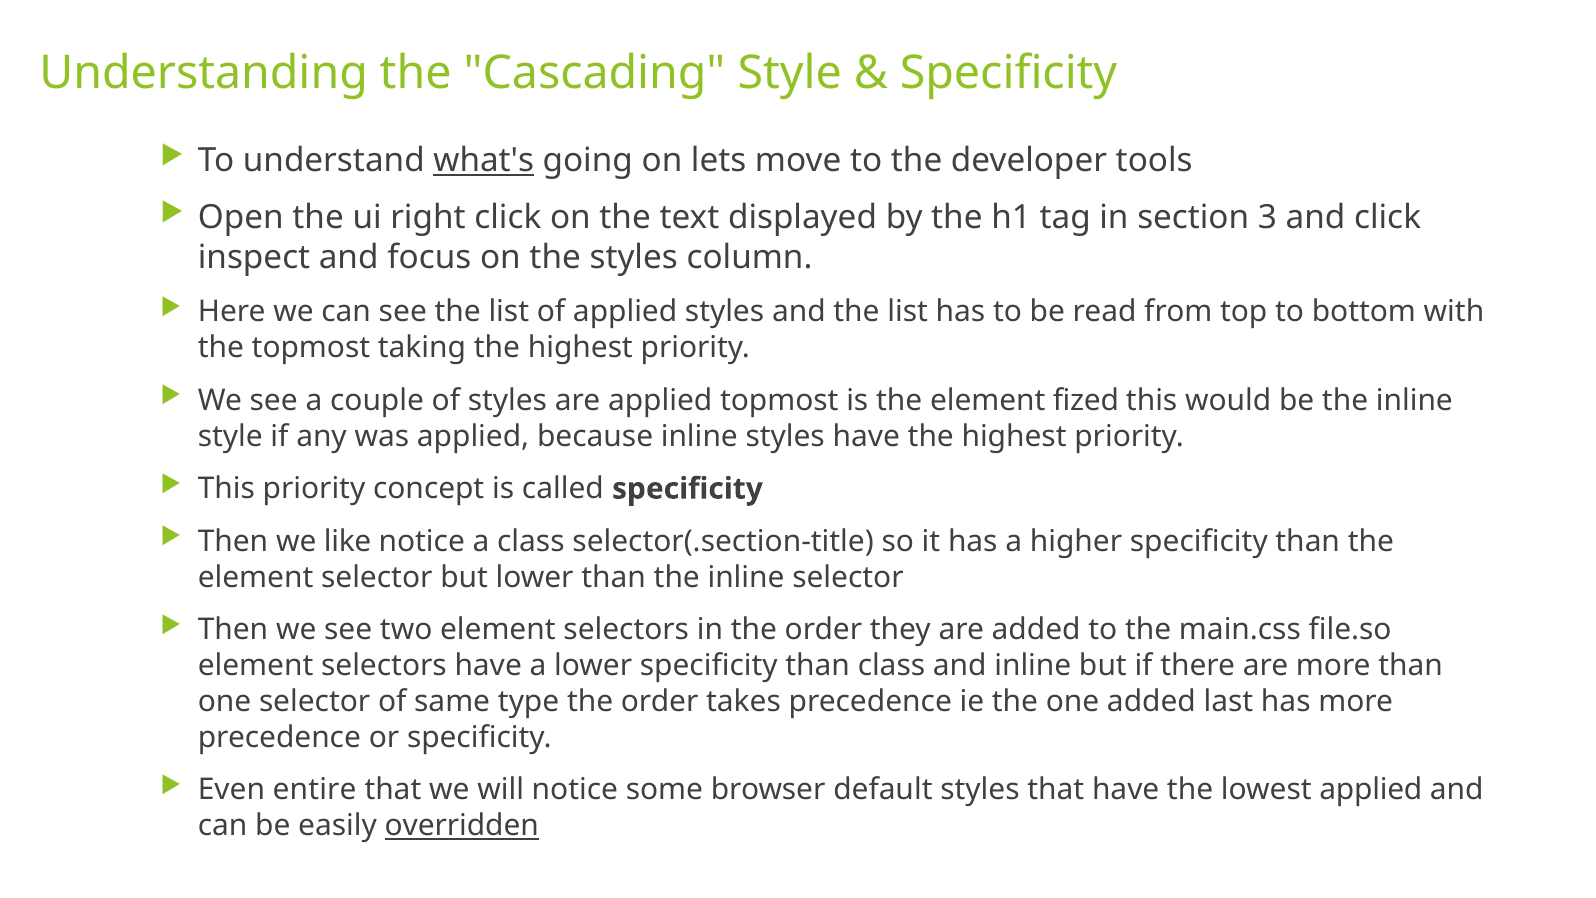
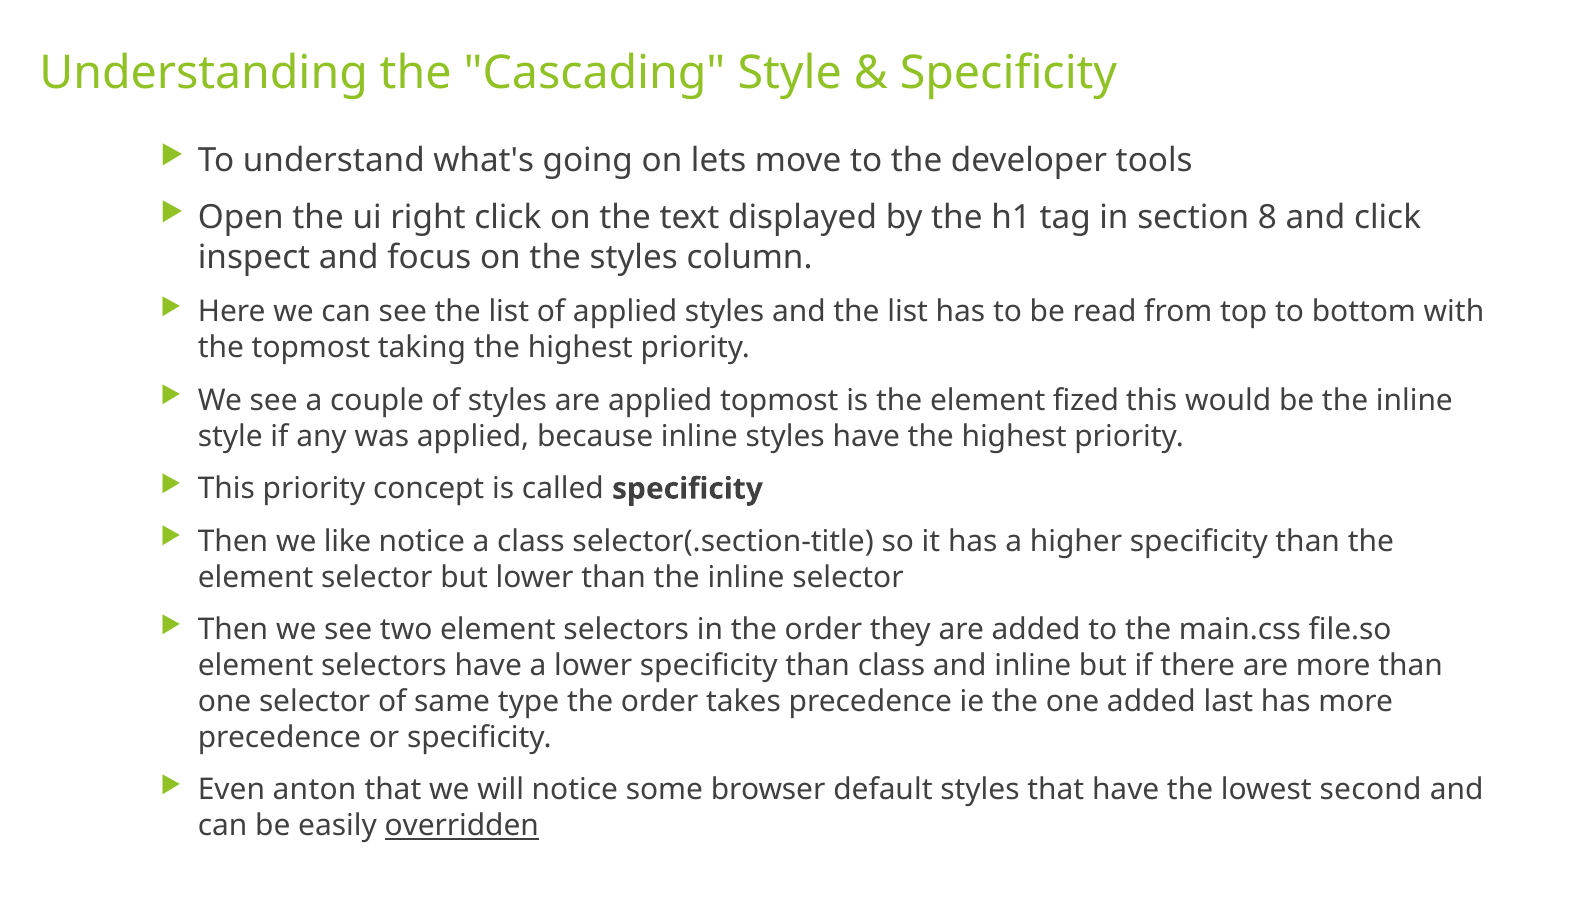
what's underline: present -> none (484, 161)
3: 3 -> 8 (1267, 217)
entire: entire -> anton (315, 790)
lowest applied: applied -> second (1371, 790)
